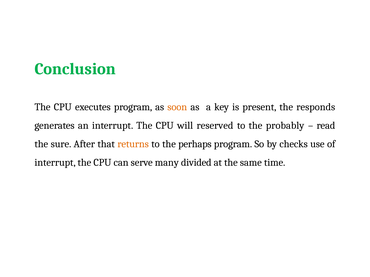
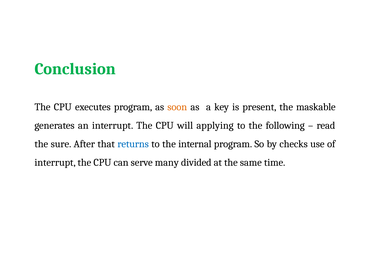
responds: responds -> maskable (316, 107)
reserved: reserved -> applying (215, 126)
probably: probably -> following (285, 126)
returns colour: orange -> blue (133, 144)
perhaps: perhaps -> internal (195, 144)
